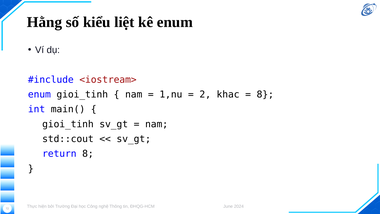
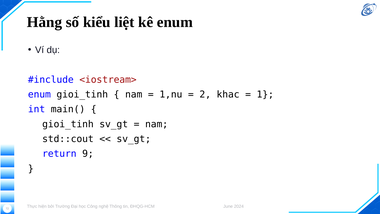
8: 8 -> 1 (265, 94)
return 8: 8 -> 9 (88, 154)
